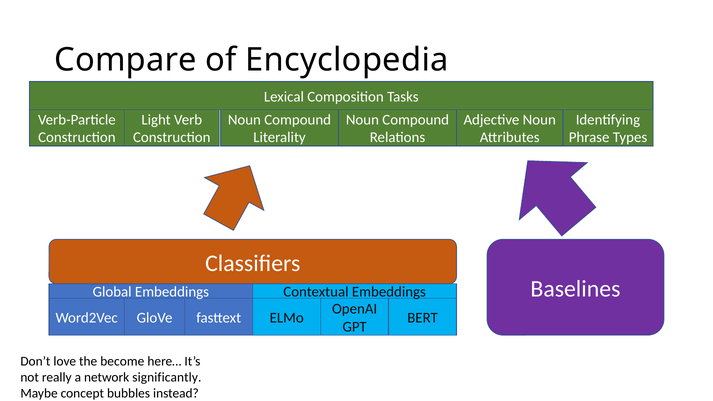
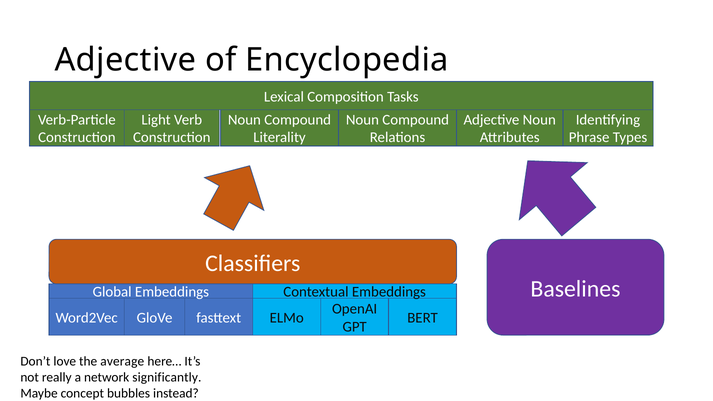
Compare: Compare -> Adjective (125, 60)
become: become -> average (122, 361)
